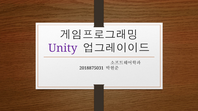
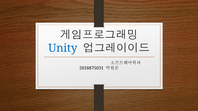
Unity colour: purple -> blue (63, 48)
